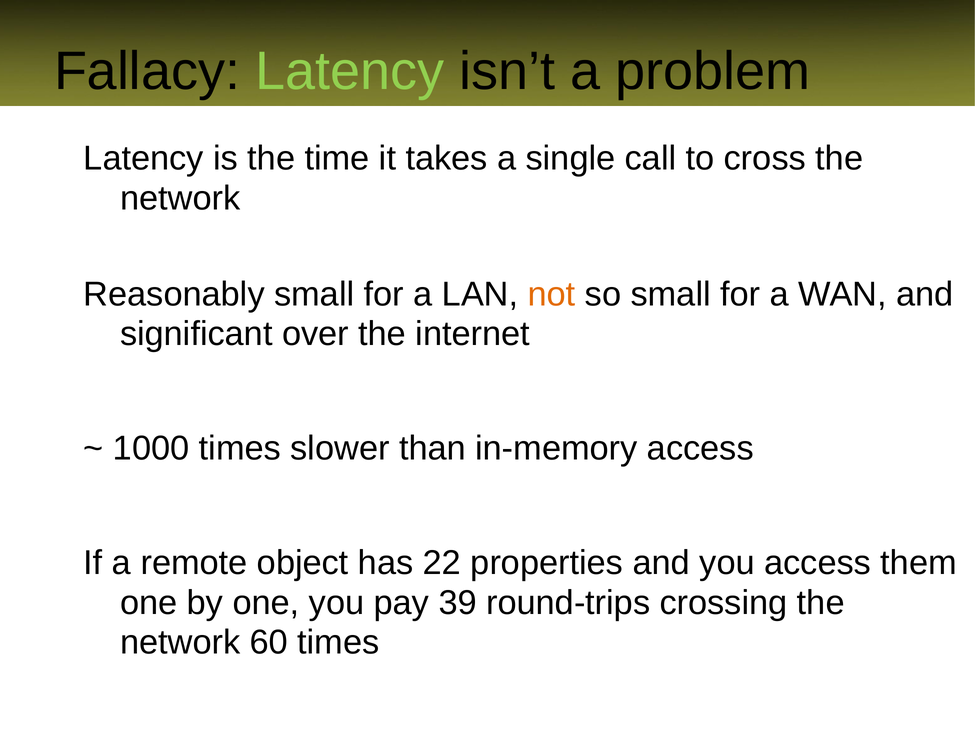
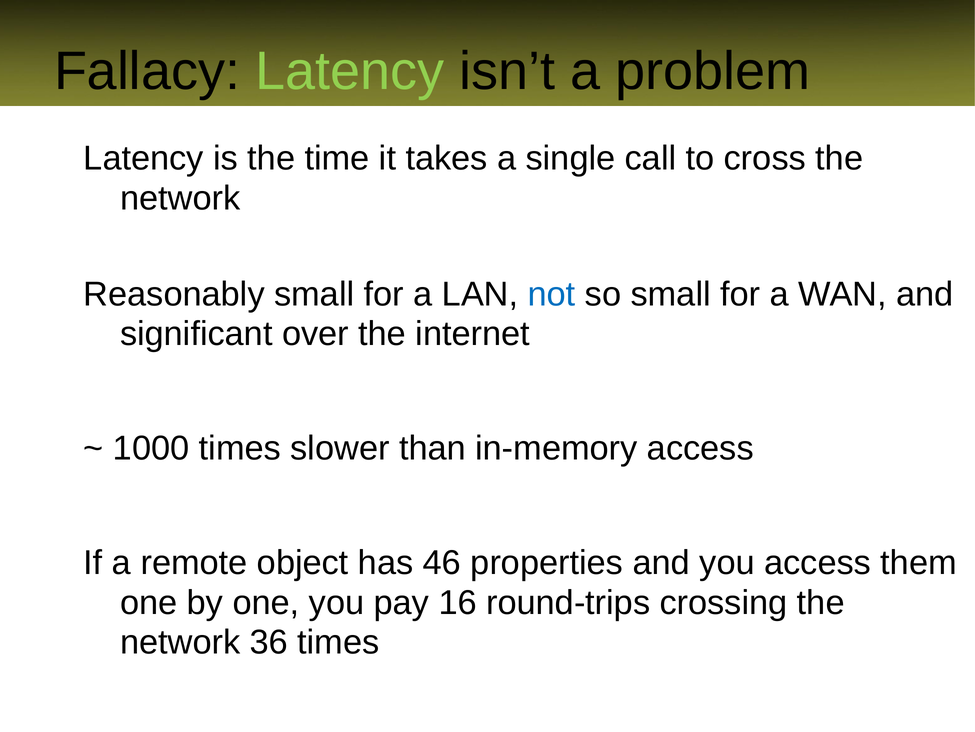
not colour: orange -> blue (552, 294)
22: 22 -> 46 (442, 562)
39: 39 -> 16 (458, 602)
60: 60 -> 36 (269, 642)
